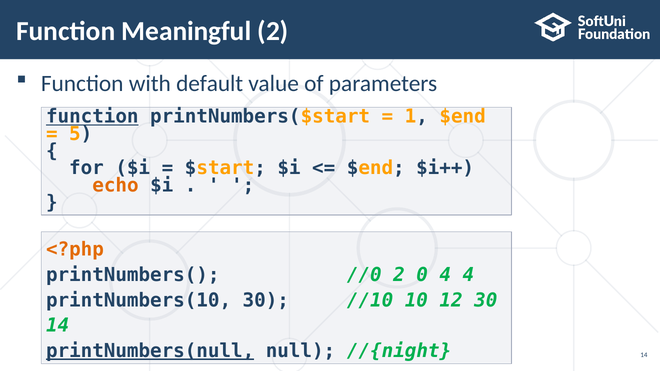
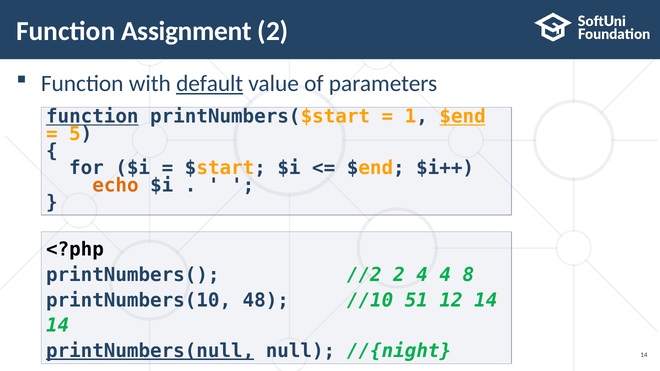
Meaningful: Meaningful -> Assignment (187, 31)
default underline: none -> present (210, 84)
$end underline: none -> present (463, 117)
<?php colour: orange -> black (75, 250)
//0: //0 -> //2 (364, 275)
2 0: 0 -> 4 (422, 275)
4 4: 4 -> 8 (468, 275)
printNumbers(10 30: 30 -> 48 (266, 301)
10: 10 -> 51 (416, 301)
12 30: 30 -> 14 (486, 301)
